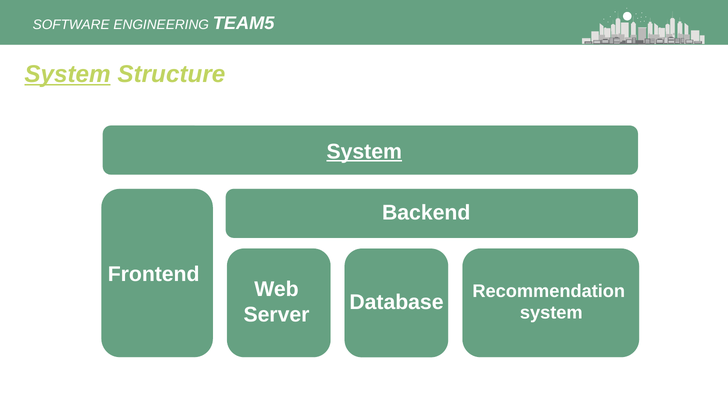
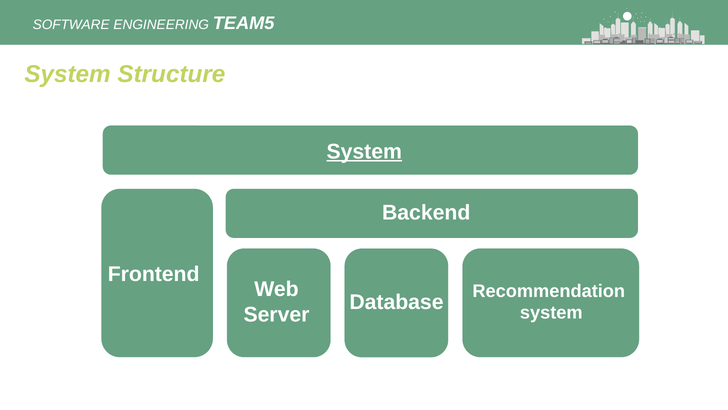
System underline: present -> none (68, 74)
